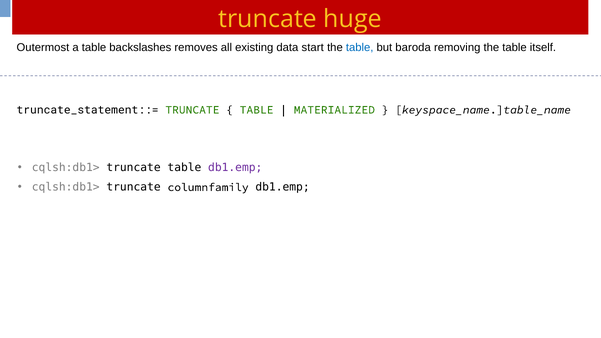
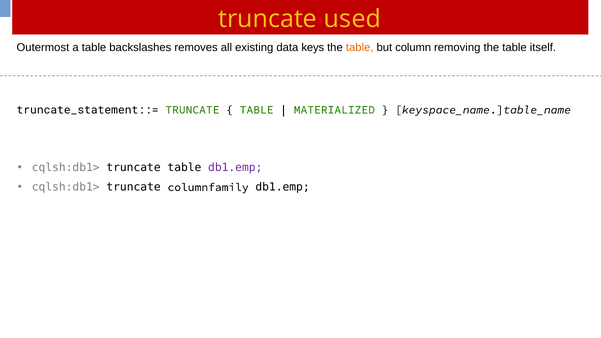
huge: huge -> used (353, 19)
start: start -> keys (313, 47)
table colour: blue -> orange (360, 47)
baroda: baroda -> column (413, 47)
